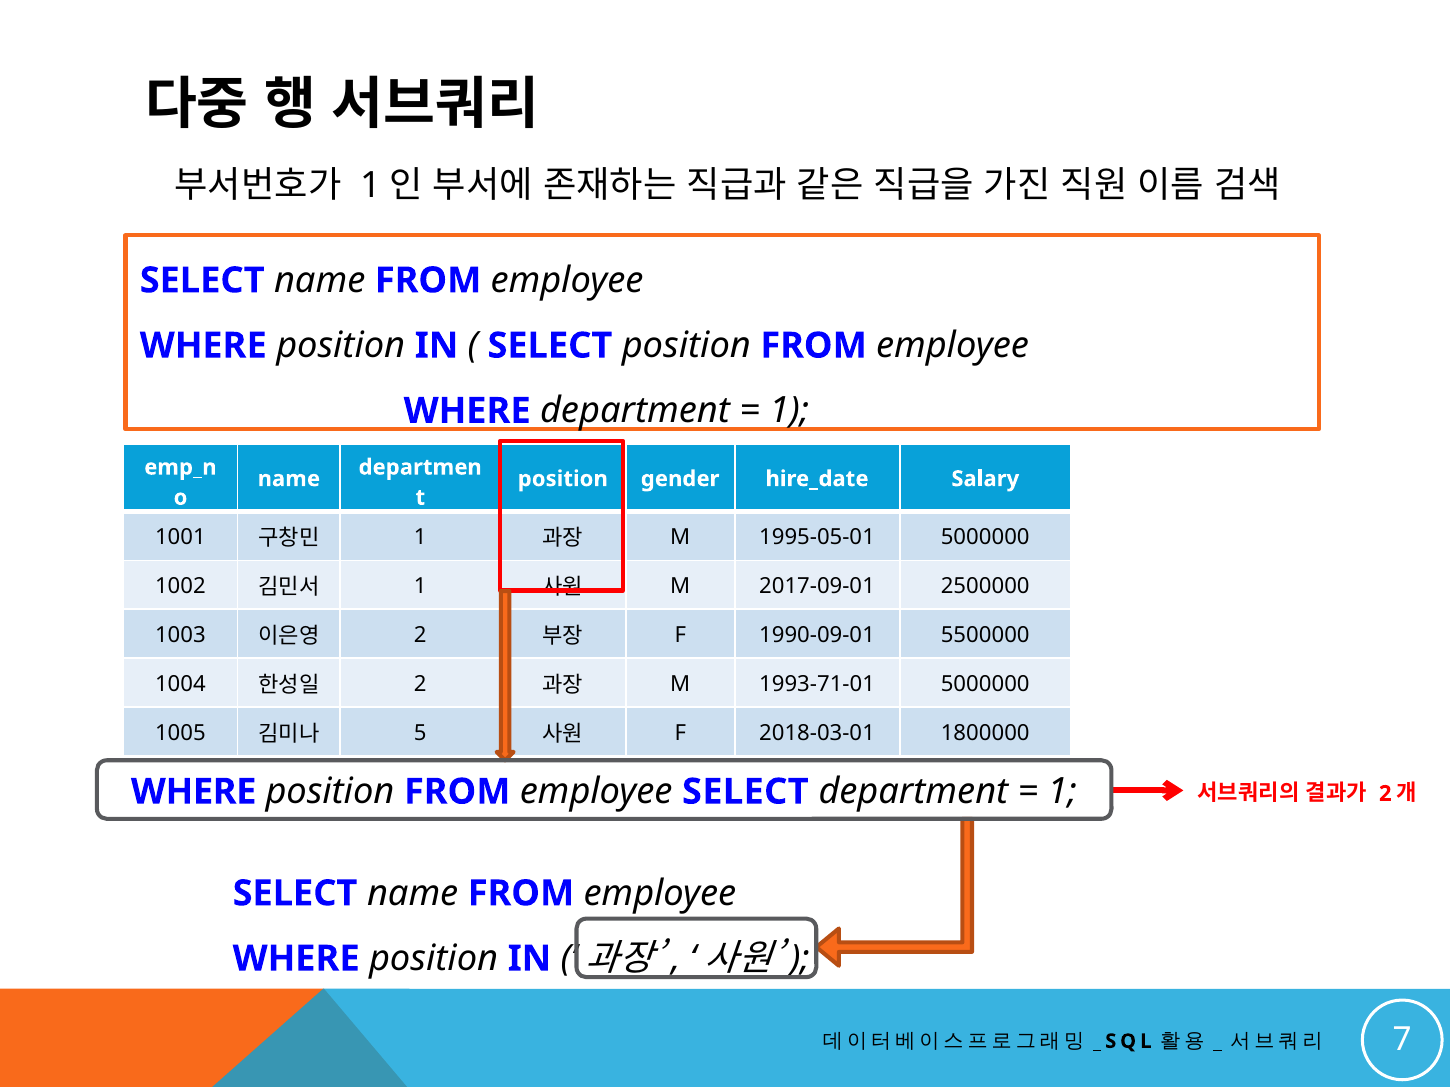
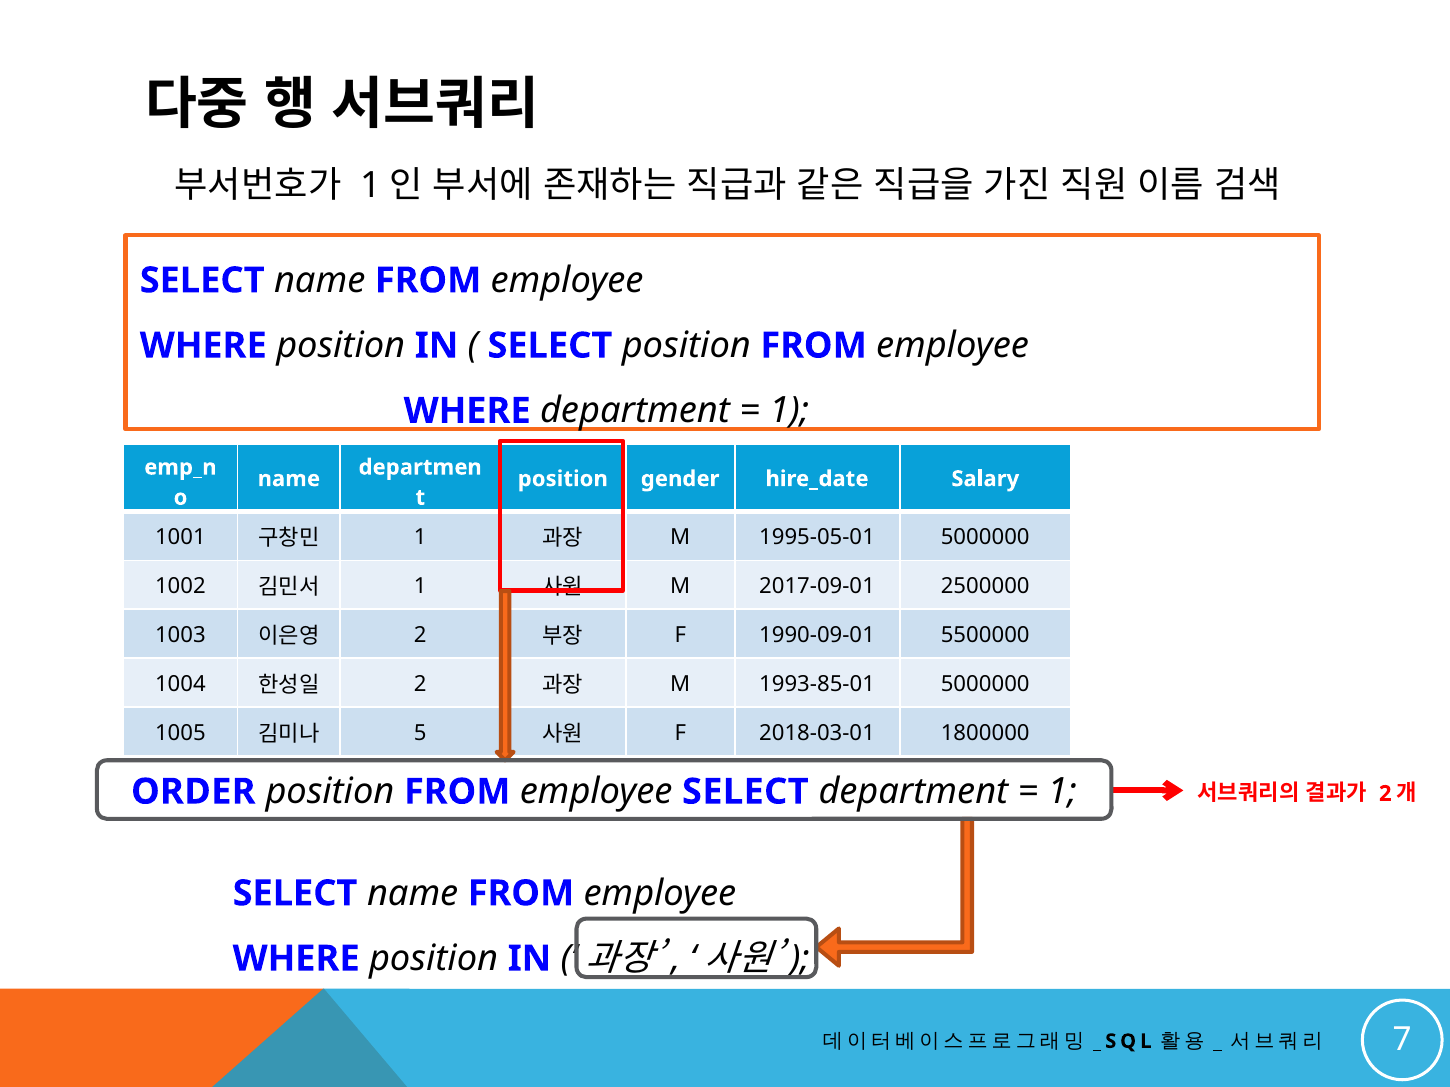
1993-71-01: 1993-71-01 -> 1993-85-01 (817, 684)
WHERE: WHERE -> ORDER (193, 792)
